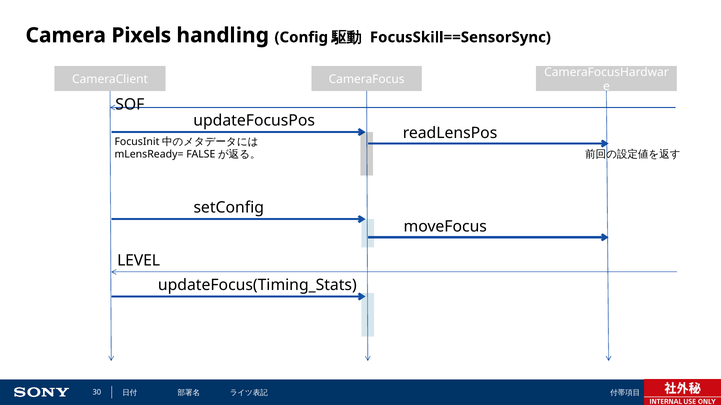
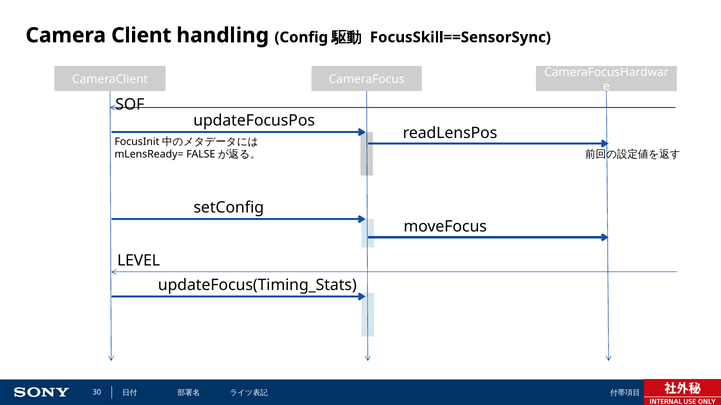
Pixels: Pixels -> Client (141, 35)
